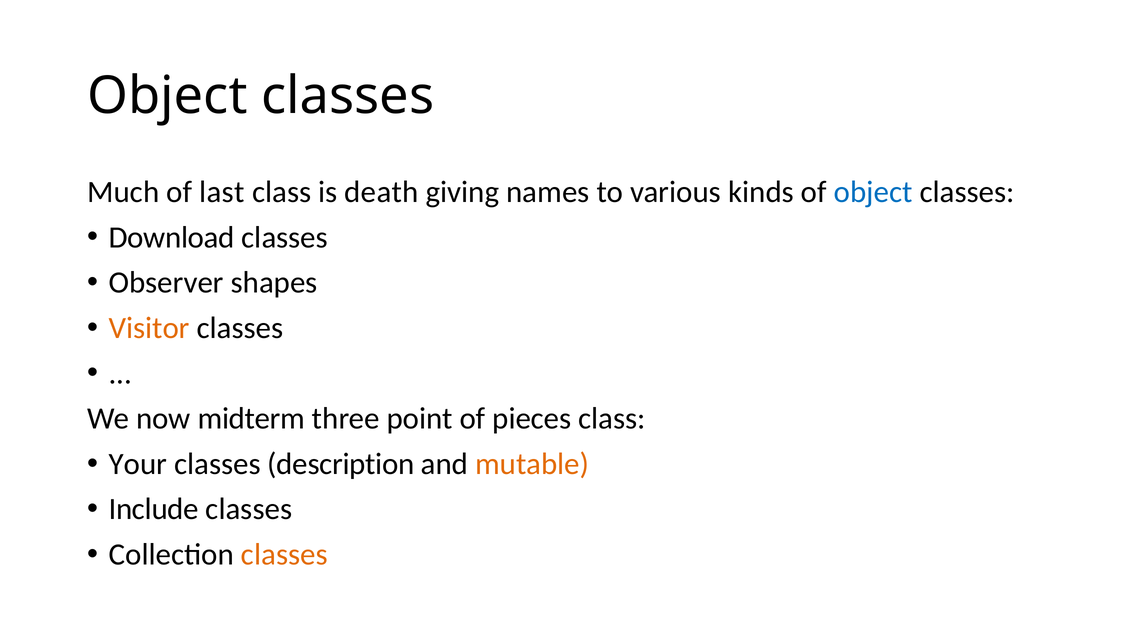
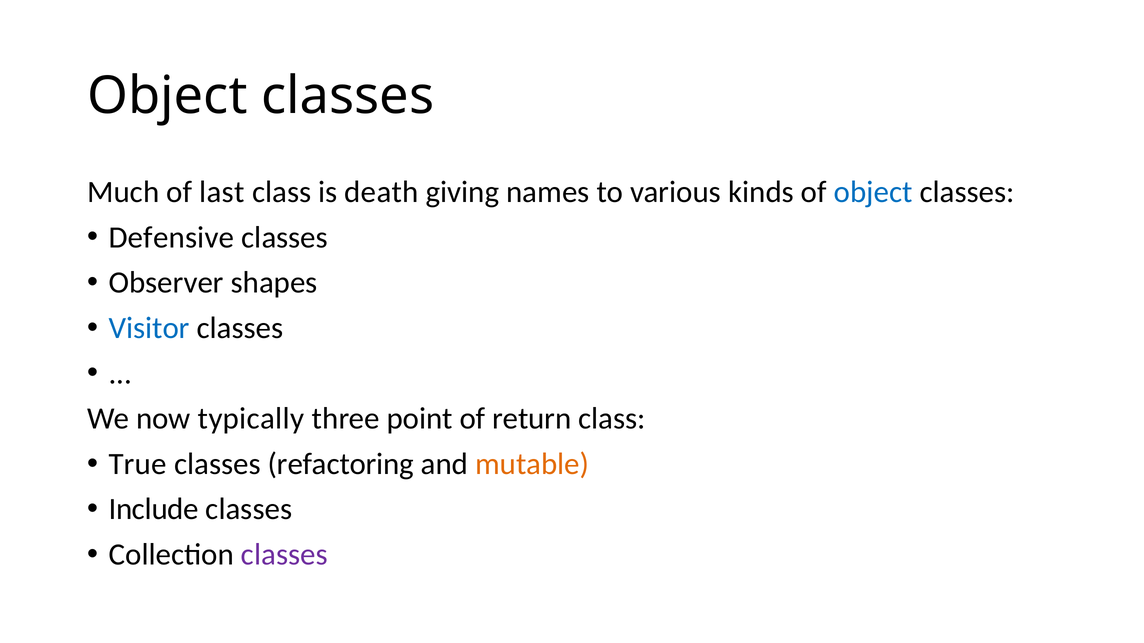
Download: Download -> Defensive (171, 237)
Visitor colour: orange -> blue (149, 328)
midterm: midterm -> typically (251, 419)
pieces: pieces -> return (532, 419)
Your: Your -> True (138, 464)
description: description -> refactoring (341, 464)
classes colour: orange -> purple (284, 555)
